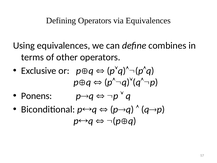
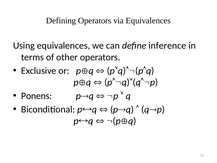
combines: combines -> inference (167, 46)
